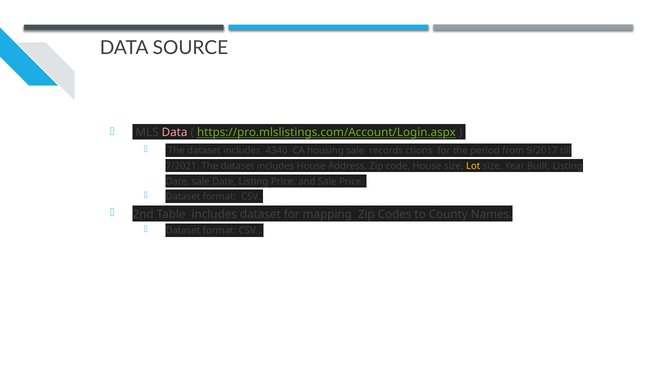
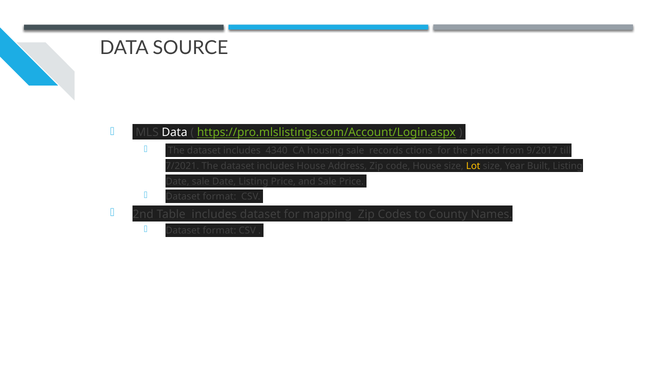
Data colour: pink -> white (175, 132)
